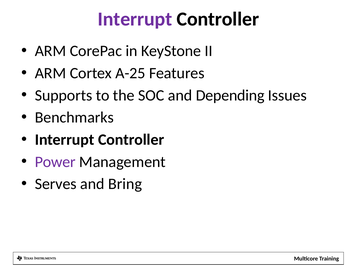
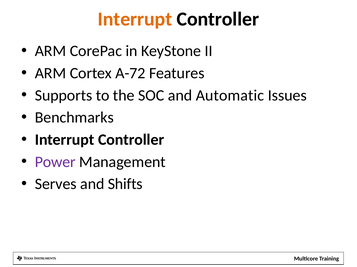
Interrupt colour: purple -> orange (135, 19)
A-25: A-25 -> A-72 (130, 73)
Depending: Depending -> Automatic (230, 96)
Bring: Bring -> Shifts (125, 185)
